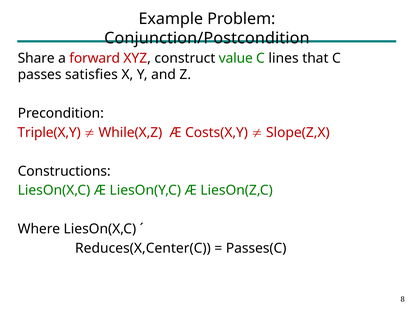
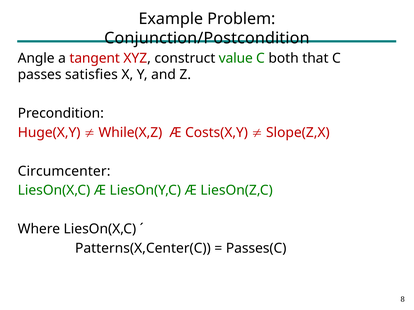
Share: Share -> Angle (36, 58)
forward: forward -> tangent (95, 58)
lines: lines -> both (284, 58)
Triple(X,Y: Triple(X,Y -> Huge(X,Y (49, 133)
Constructions: Constructions -> Circumcenter (64, 171)
Reduces(X,Center(C: Reduces(X,Center(C -> Patterns(X,Center(C (143, 249)
